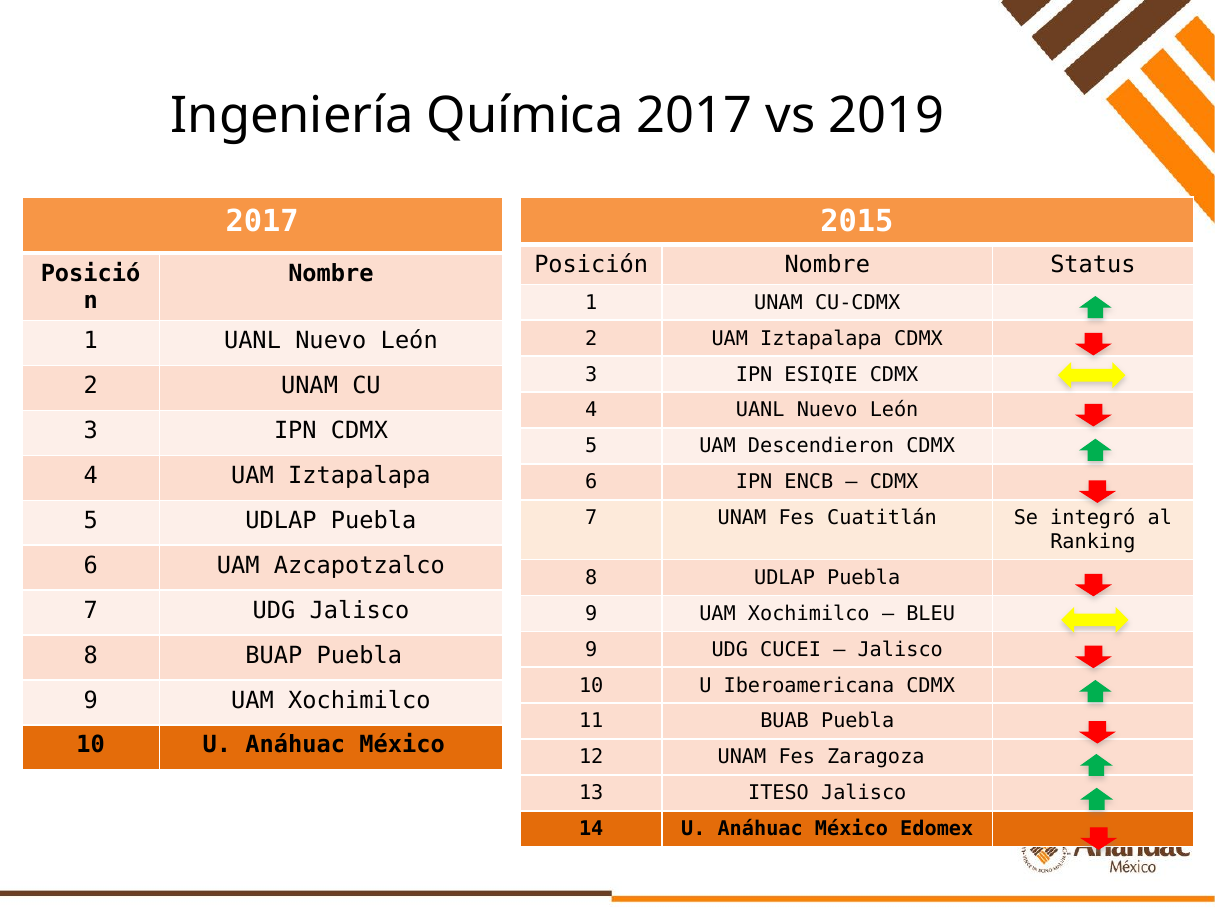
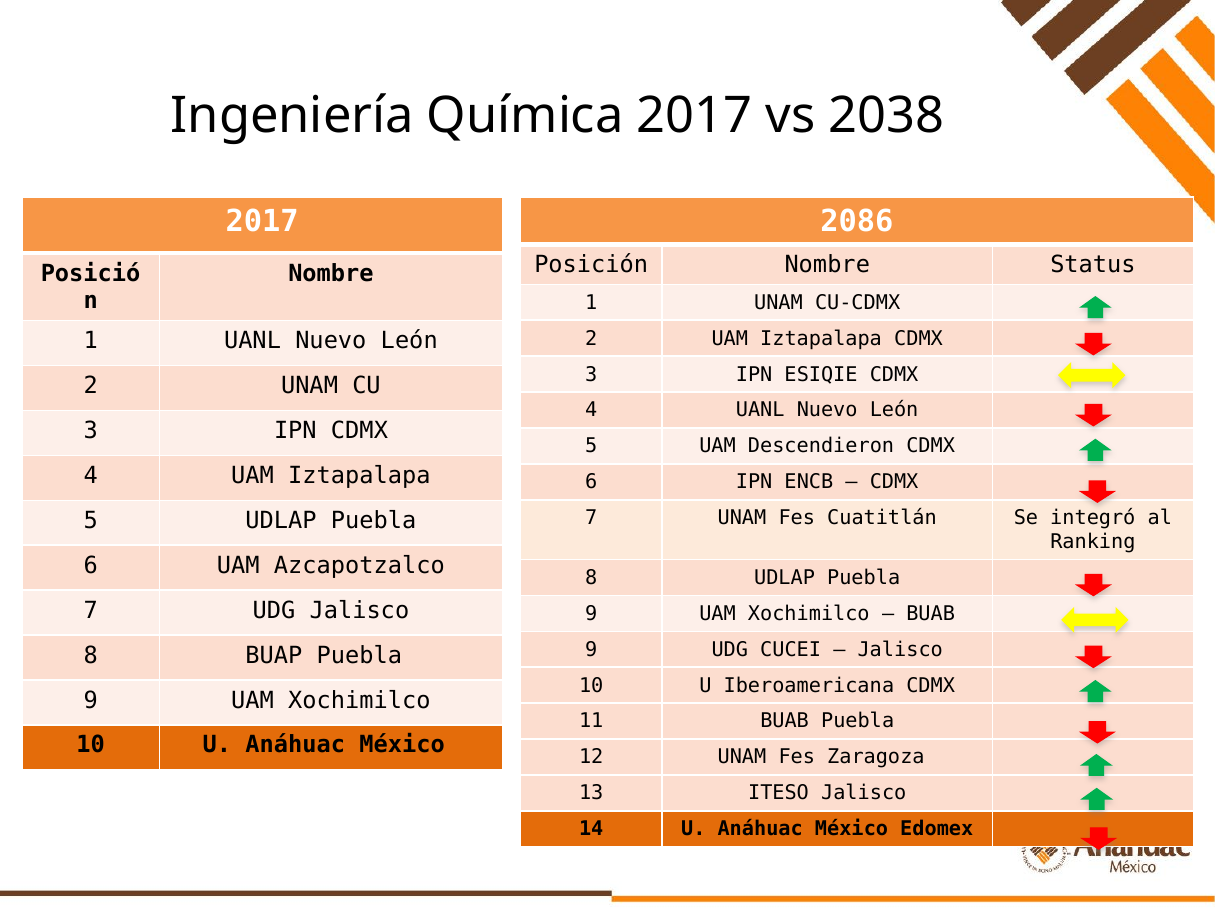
2019: 2019 -> 2038 (887, 116)
2015: 2015 -> 2086 (857, 221)
BLEU: BLEU -> BUAB (931, 614)
